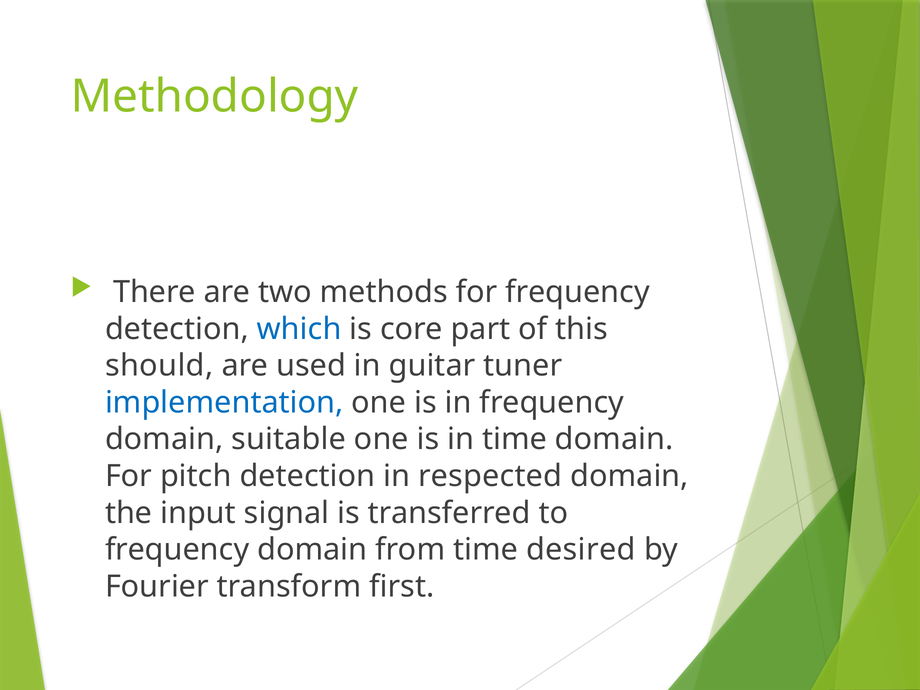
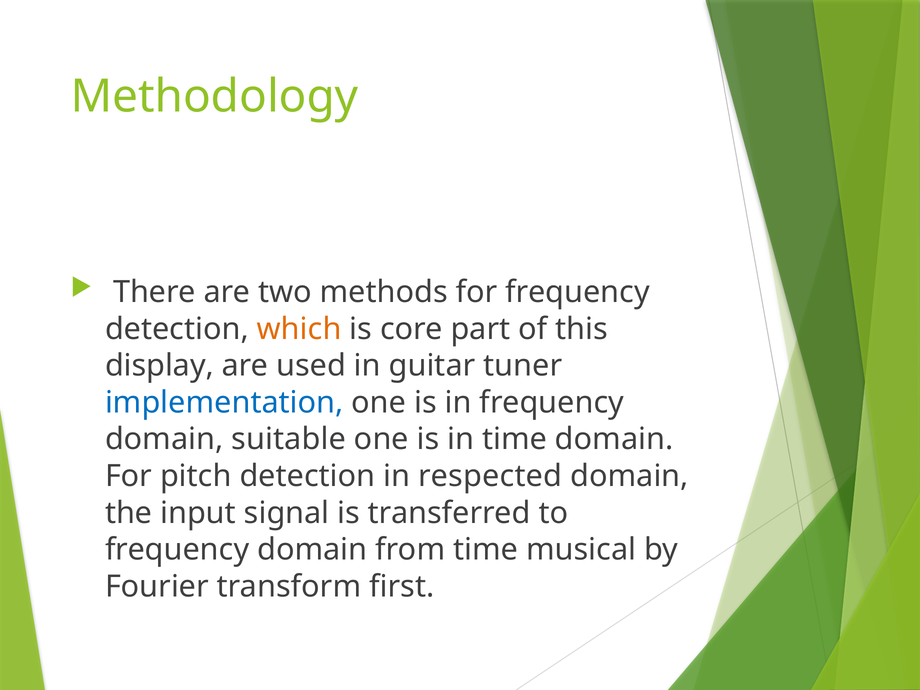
which colour: blue -> orange (299, 329)
should: should -> display (159, 366)
desired: desired -> musical (581, 550)
